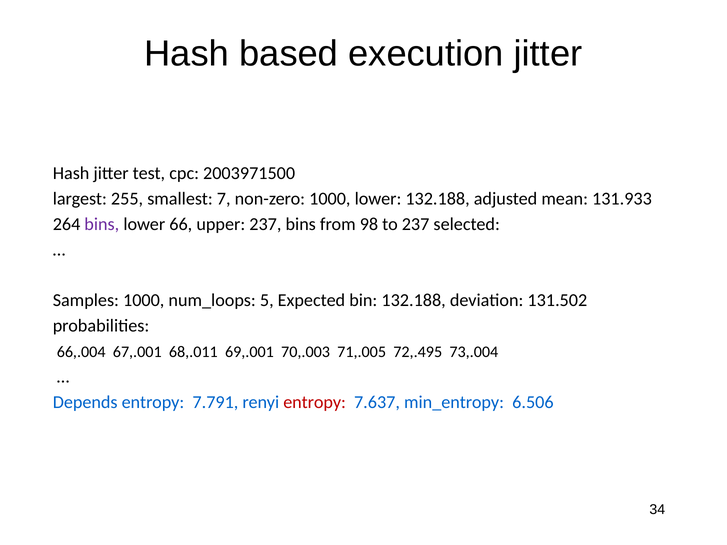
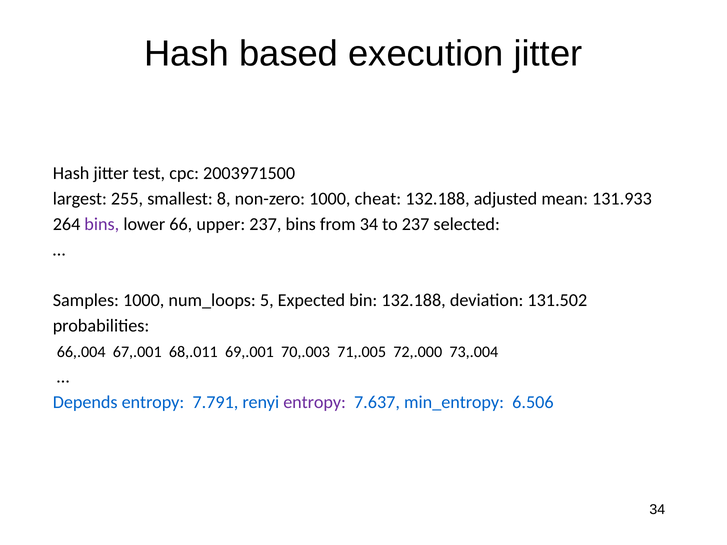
7: 7 -> 8 (224, 199)
1000 lower: lower -> cheat (378, 199)
from 98: 98 -> 34 (369, 224)
72,.495: 72,.495 -> 72,.000 (418, 352)
entropy colour: red -> purple (315, 402)
